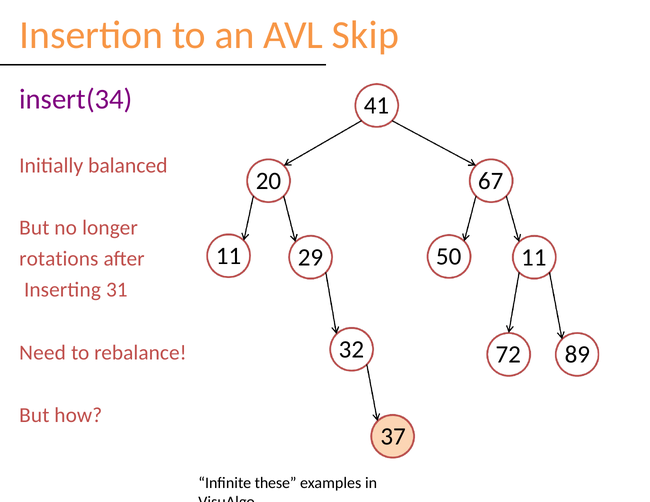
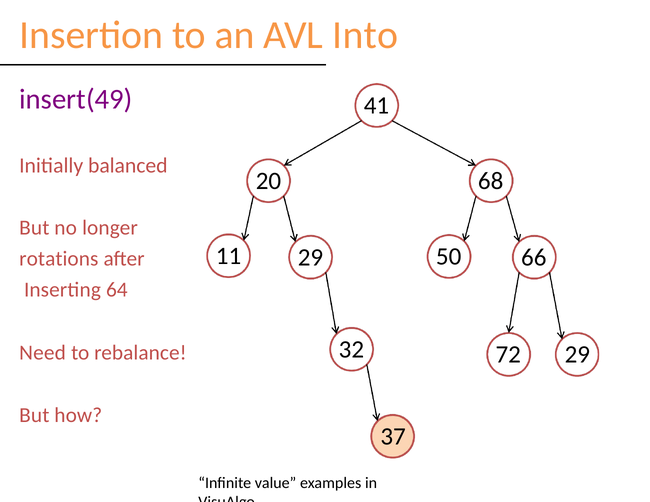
Skip: Skip -> Into (365, 35)
insert(34: insert(34 -> insert(49 (76, 99)
67: 67 -> 68 (491, 181)
11 11: 11 -> 66 (534, 258)
31: 31 -> 64 (117, 290)
72 89: 89 -> 29 (577, 355)
these: these -> value (276, 483)
